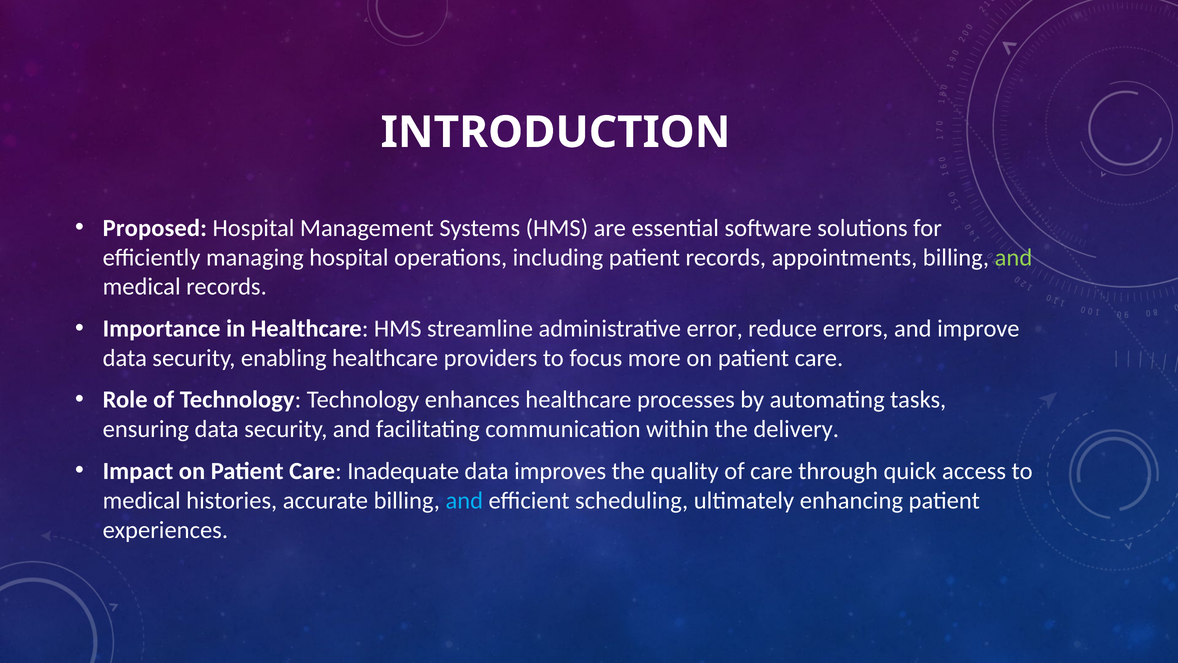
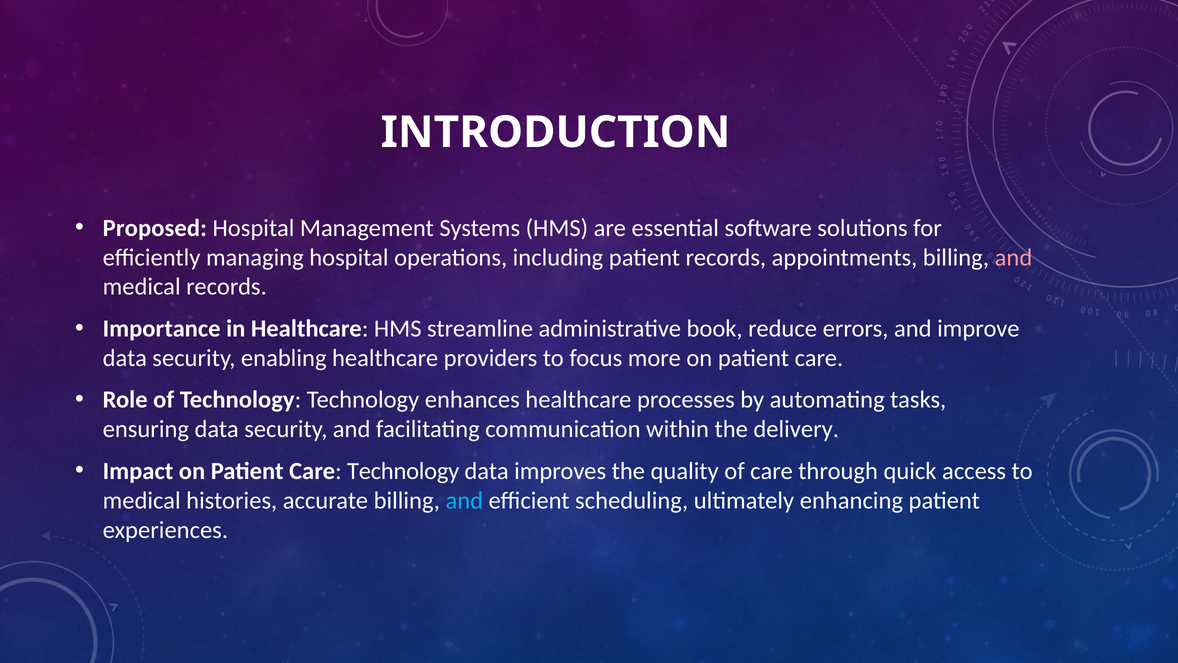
and colour: light green -> pink (1014, 257)
error: error -> book (715, 328)
Care Inadequate: Inadequate -> Technology (403, 471)
